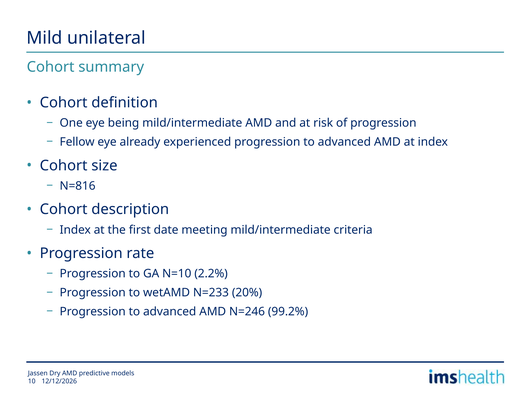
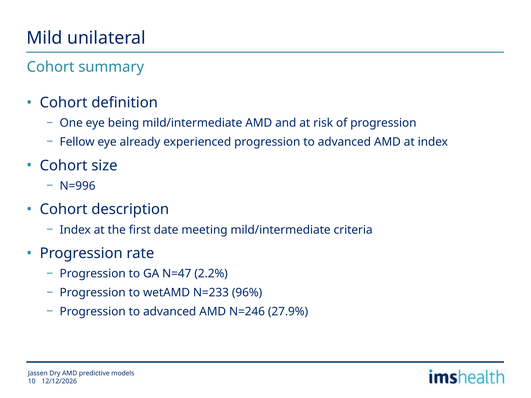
N=816: N=816 -> N=996 (78, 186)
N=10: N=10 -> N=47 (177, 274)
20%: 20% -> 96% (247, 293)
99.2%: 99.2% -> 27.9% (288, 312)
